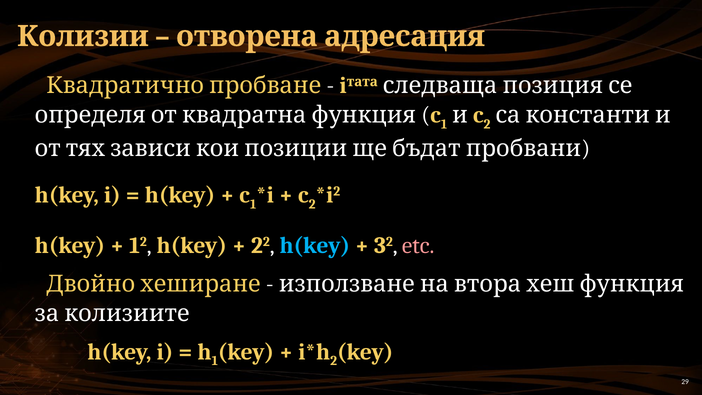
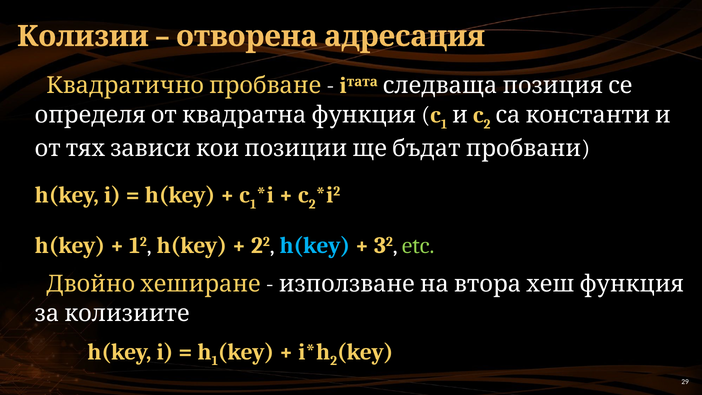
etc colour: pink -> light green (418, 246)
